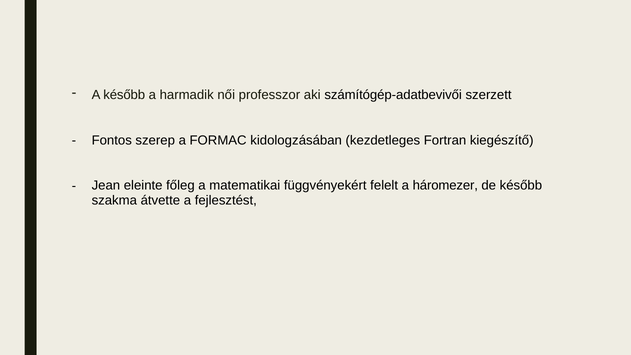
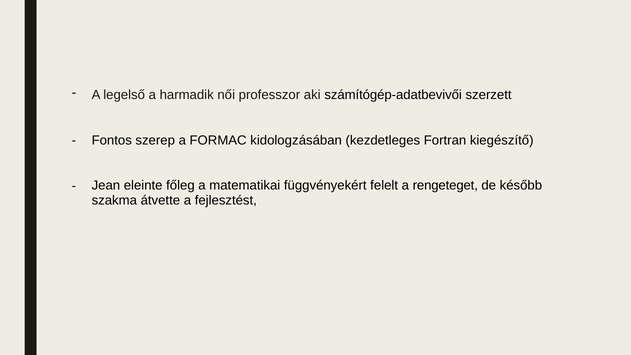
A később: később -> legelső (124, 95)
háromezer: háromezer -> rengeteget (445, 186)
